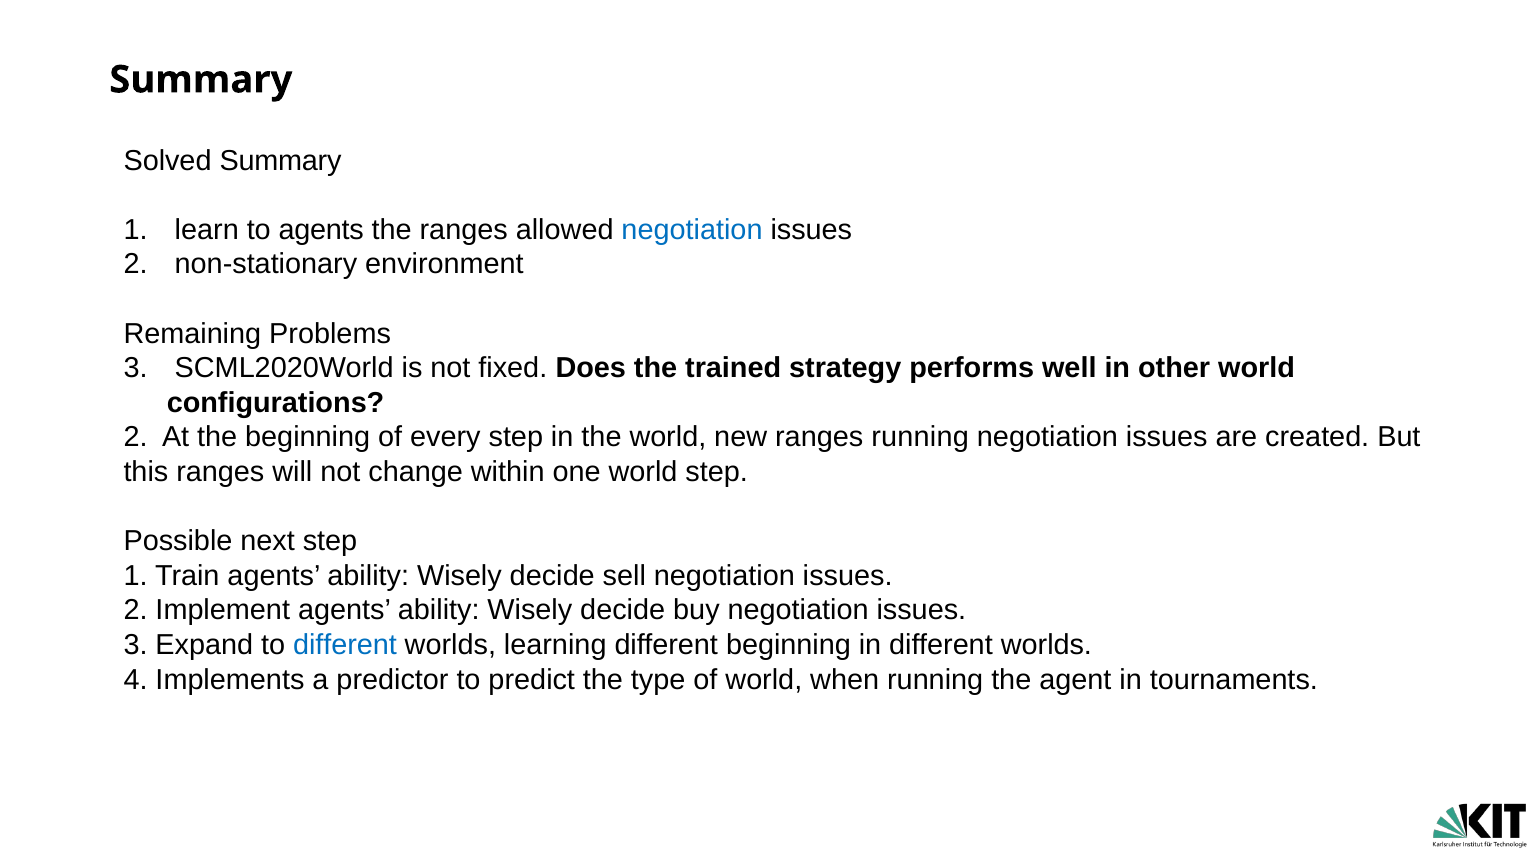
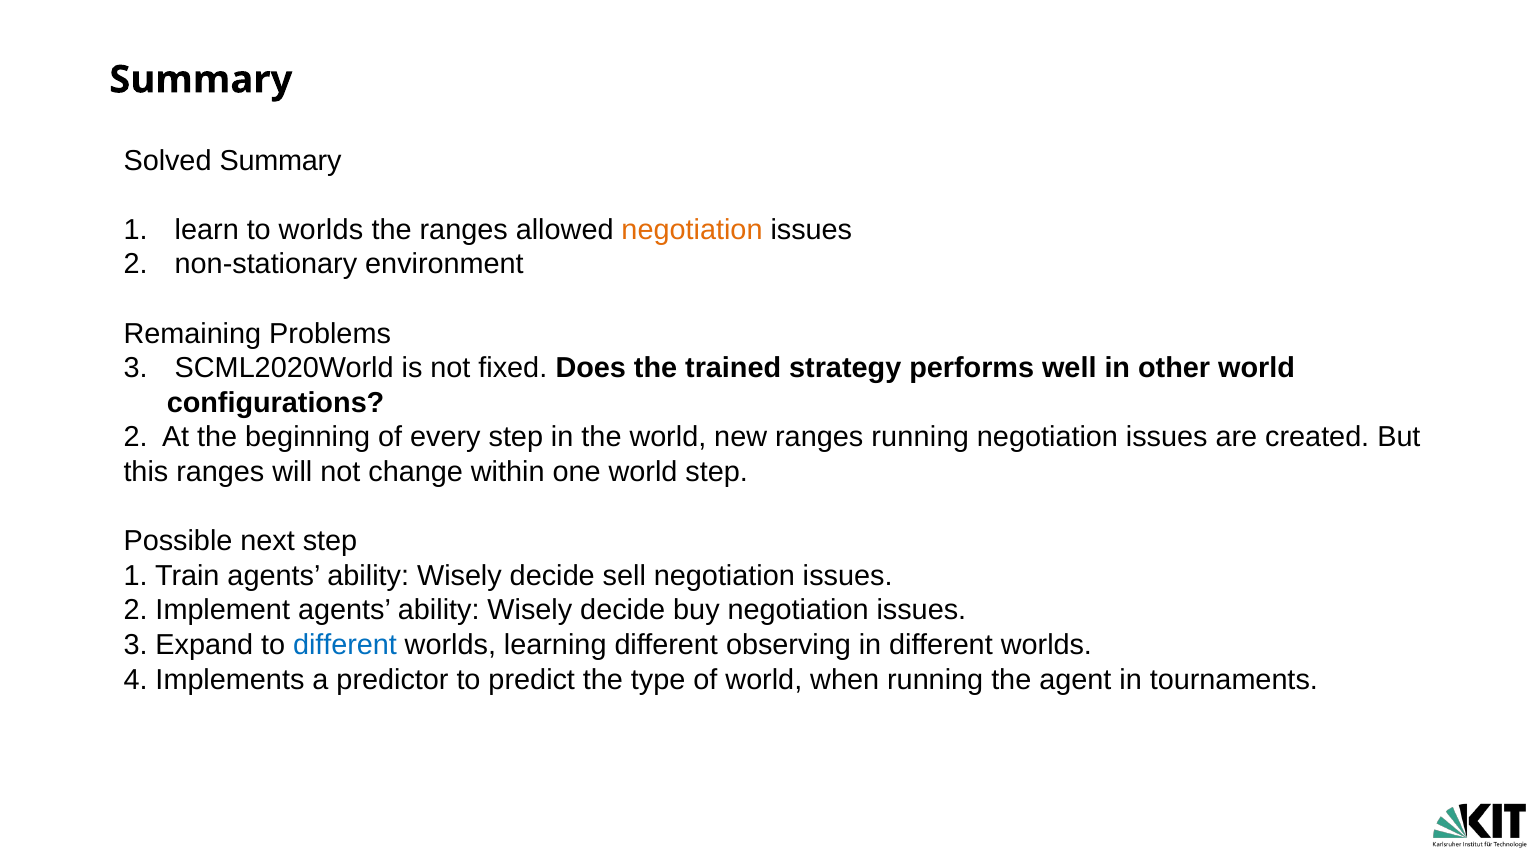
to agents: agents -> worlds (321, 230)
negotiation colour: blue -> orange (692, 230)
different beginning: beginning -> observing (788, 645)
